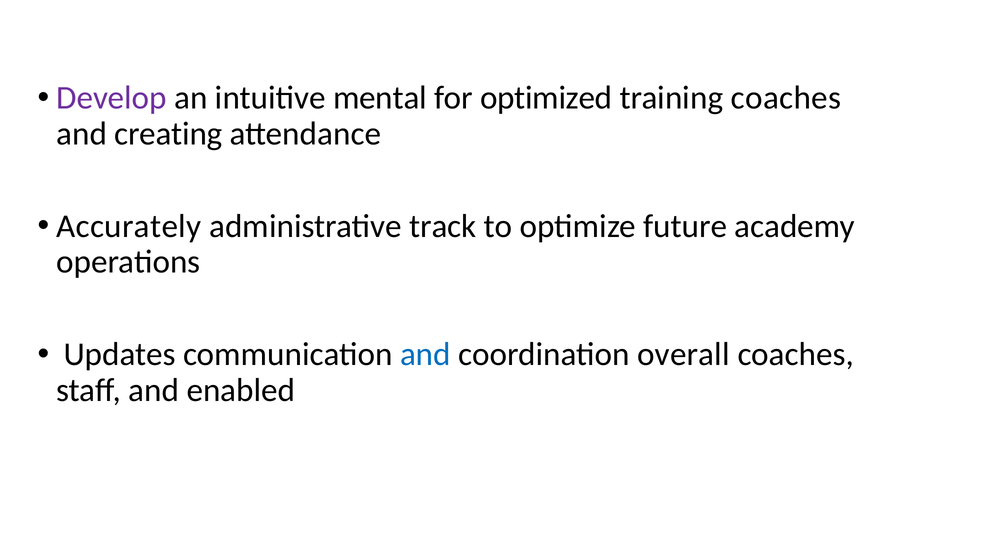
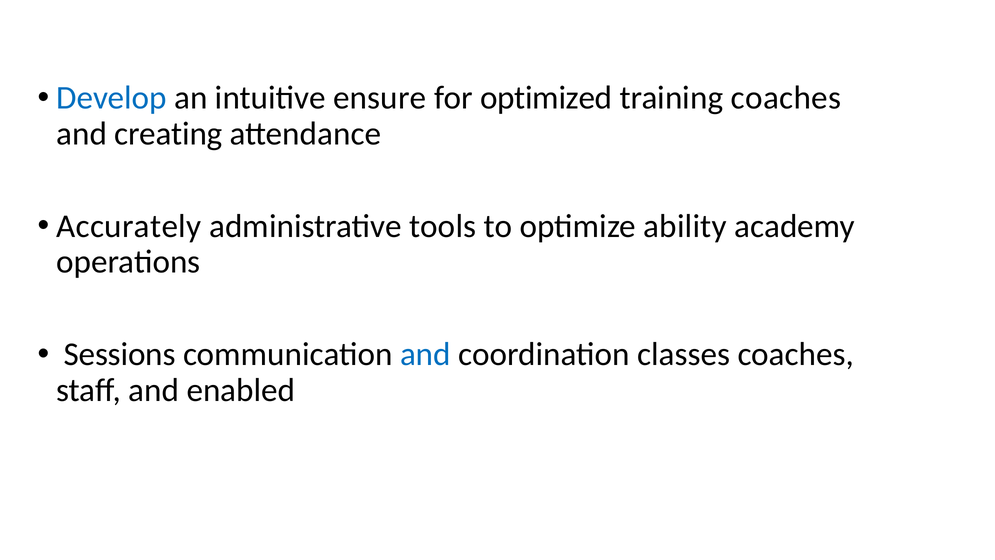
Develop colour: purple -> blue (111, 98)
mental: mental -> ensure (380, 98)
track: track -> tools (443, 226)
future: future -> ability (685, 226)
Updates: Updates -> Sessions (120, 354)
overall: overall -> classes (684, 354)
